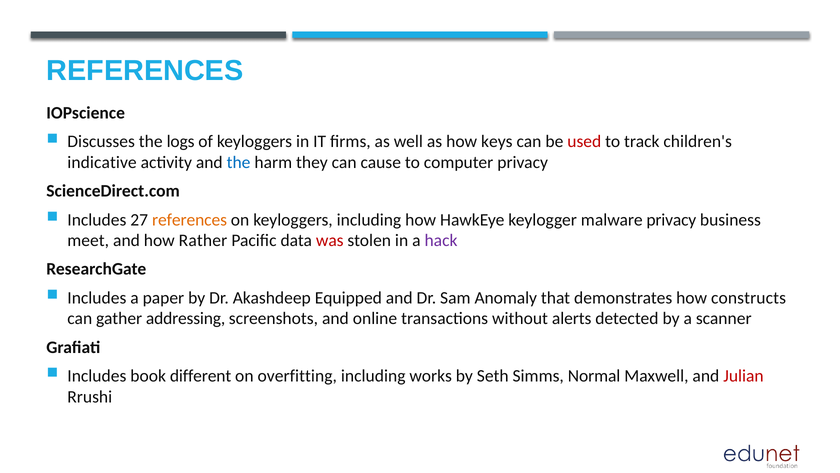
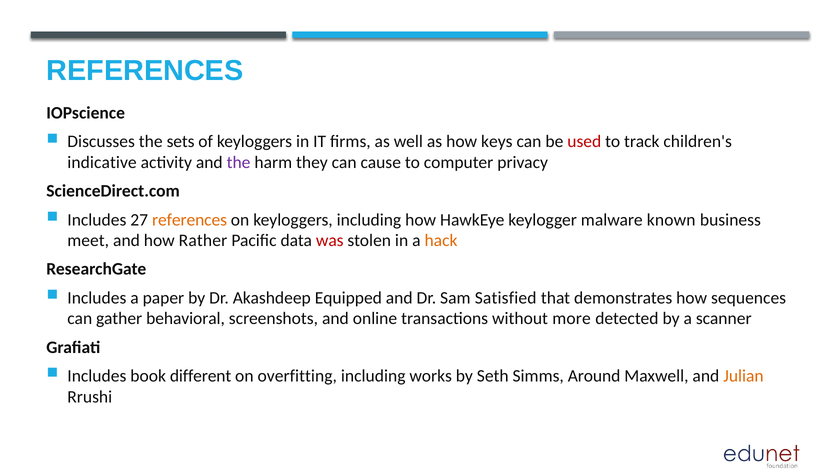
logs: logs -> sets (181, 141)
the colour: blue -> purple (239, 162)
malware privacy: privacy -> known (671, 219)
hack colour: purple -> orange (441, 240)
Anomaly: Anomaly -> Satisfied (506, 298)
constructs: constructs -> sequences (749, 298)
addressing: addressing -> behavioral (186, 318)
alerts: alerts -> more (572, 318)
Normal: Normal -> Around (594, 376)
Julian colour: red -> orange (743, 376)
